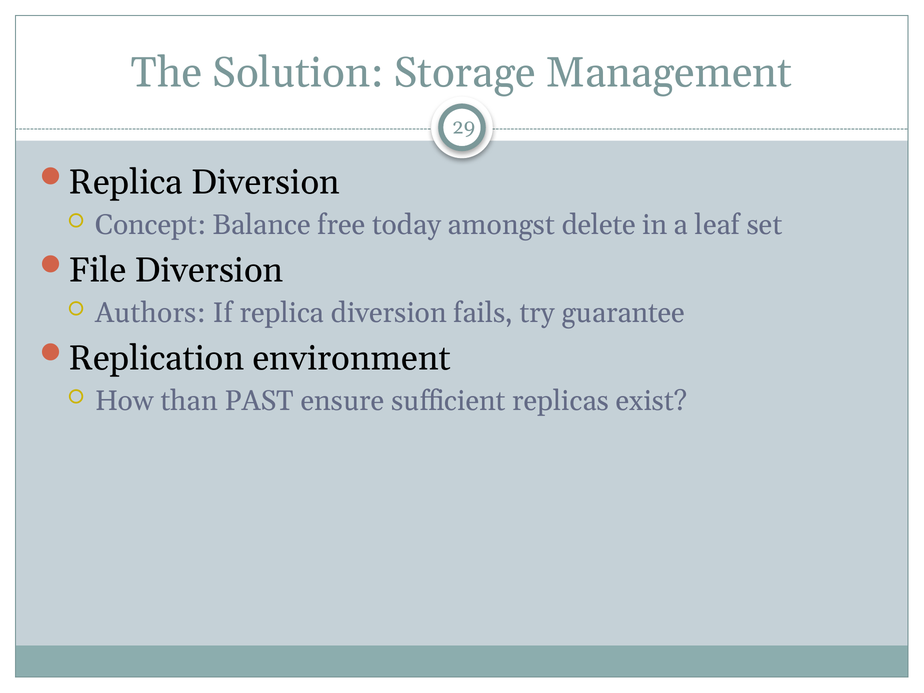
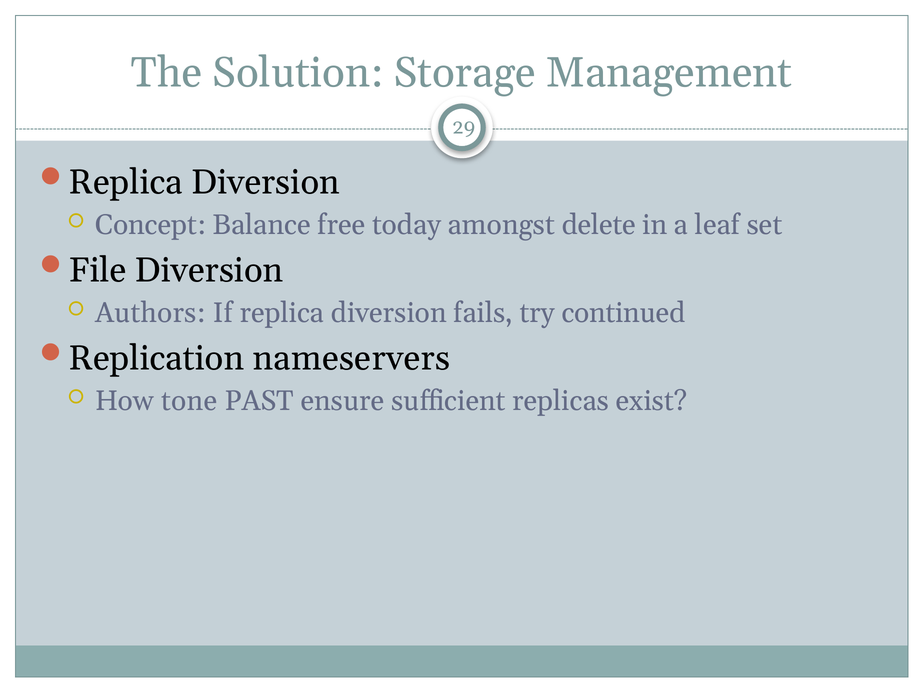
guarantee: guarantee -> continued (623, 313)
environment: environment -> nameservers (351, 358)
than: than -> tone (189, 401)
